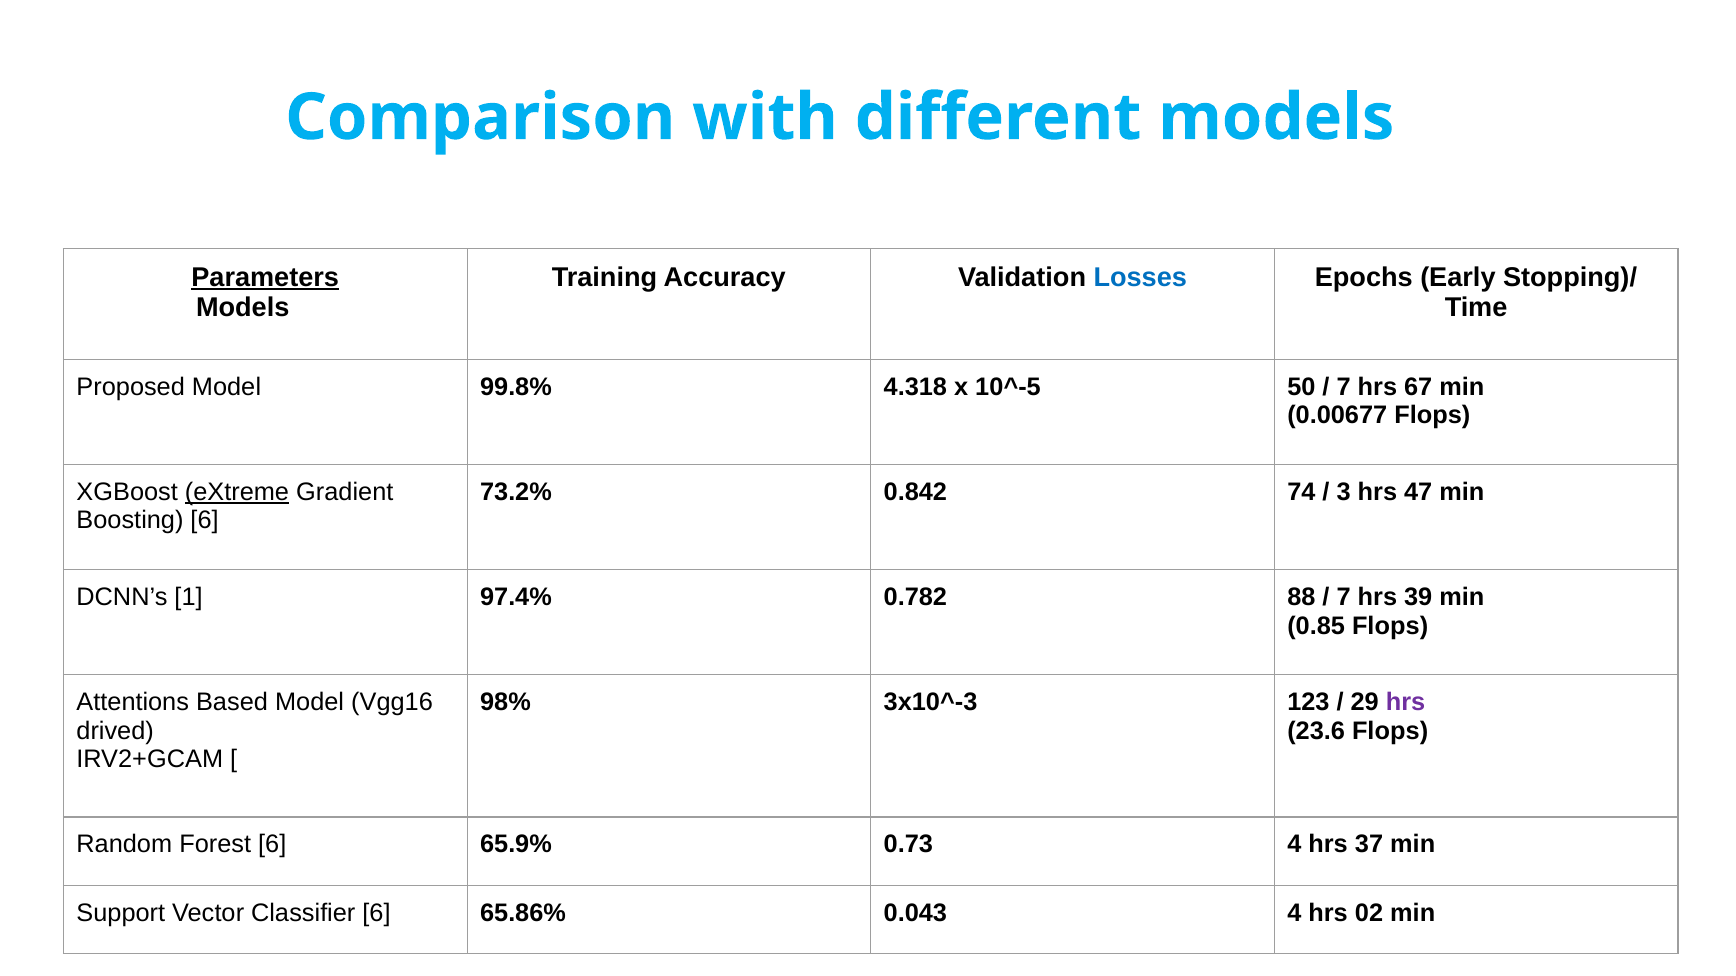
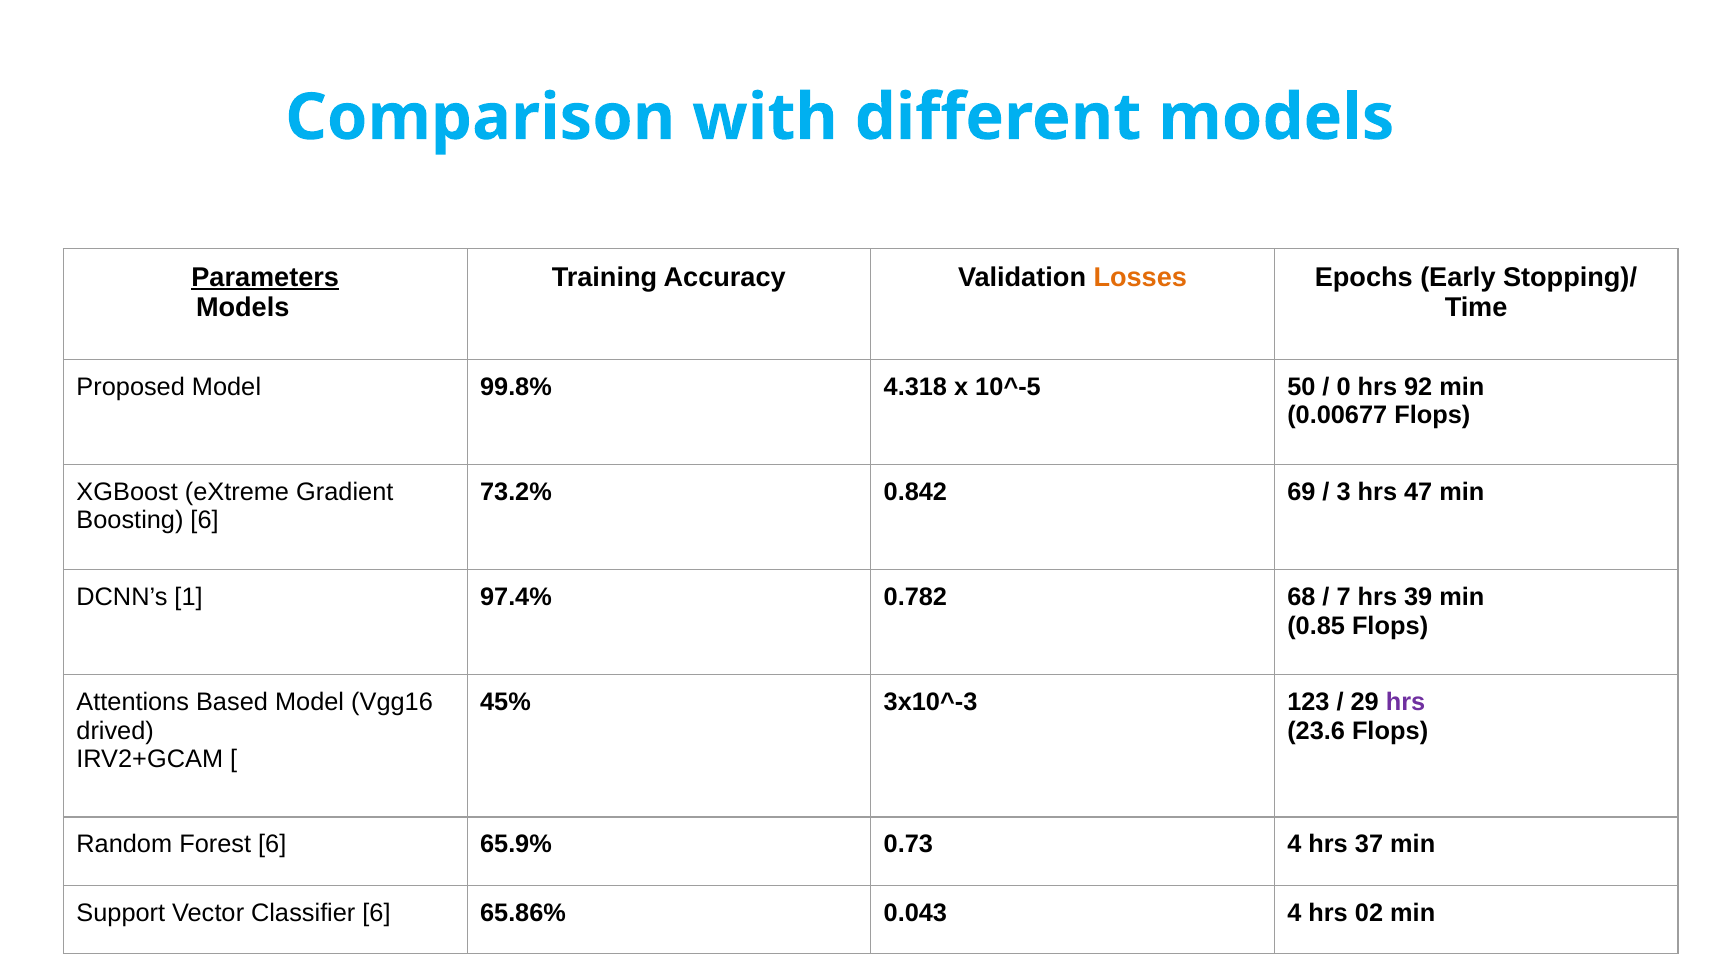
Losses colour: blue -> orange (1140, 278)
7: 7 -> 0 (1344, 387)
67: 67 -> 92 (1418, 387)
eXtreme underline: present -> none (237, 492)
74: 74 -> 69 (1301, 492)
88: 88 -> 68 (1301, 598)
98%: 98% -> 45% (505, 703)
